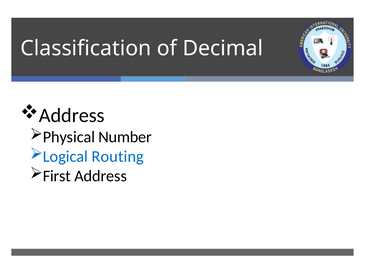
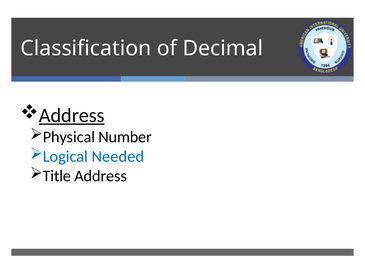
Address underline: none -> present (72, 115)
Routing: Routing -> Needed (118, 156)
First: First -> Title (57, 176)
